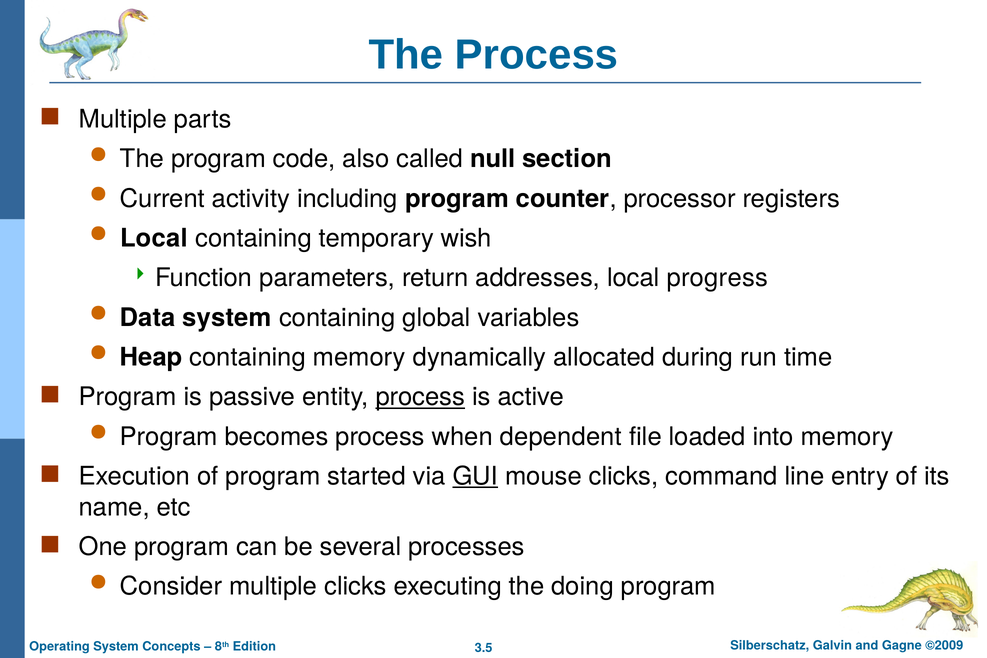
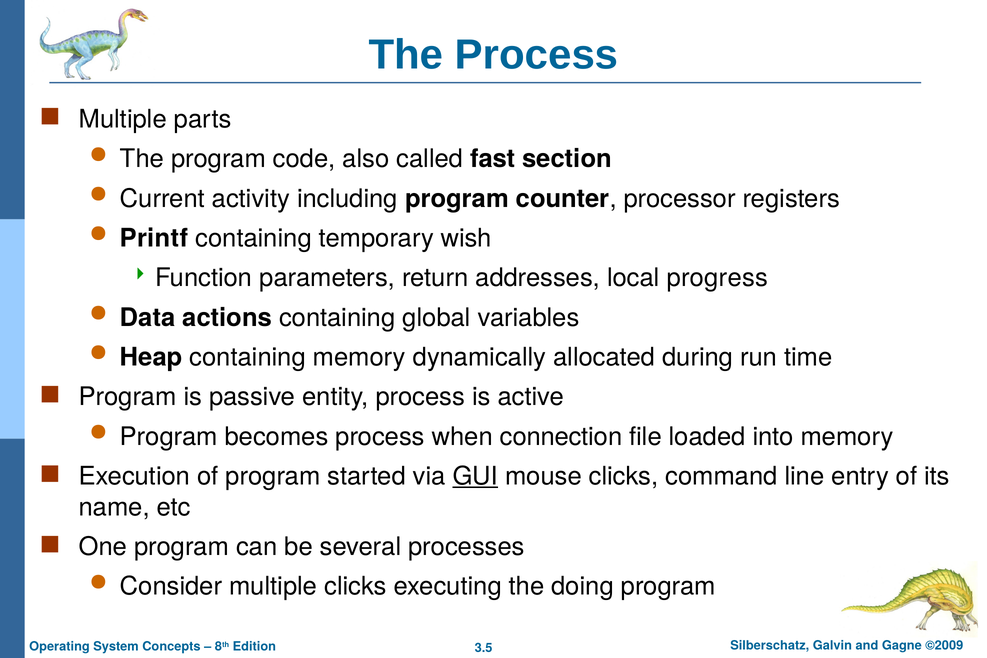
null: null -> fast (493, 159)
Local: Local -> Printf (154, 238)
Data system: system -> actions (227, 318)
process underline: present -> none (420, 397)
dependent: dependent -> connection (561, 437)
